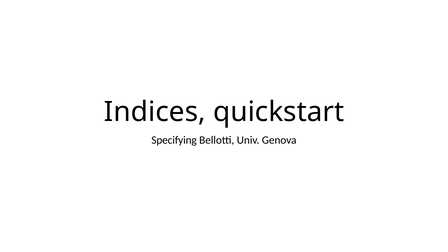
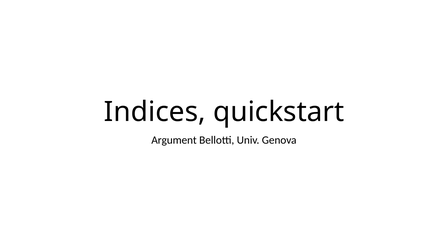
Specifying: Specifying -> Argument (174, 140)
